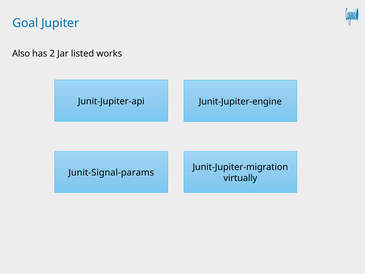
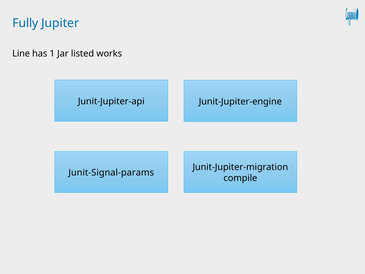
Goal: Goal -> Fully (25, 23)
Also: Also -> Line (21, 53)
2: 2 -> 1 (52, 53)
virtually: virtually -> compile (240, 178)
